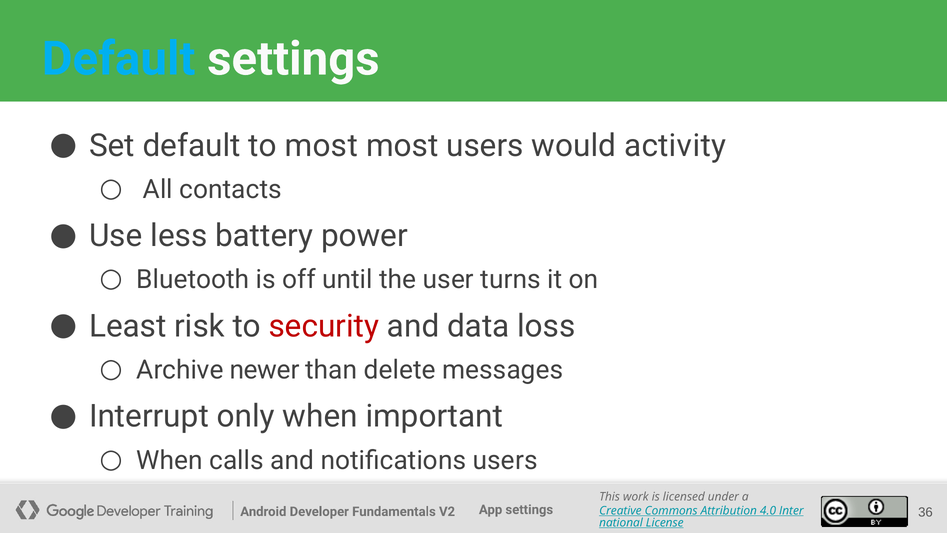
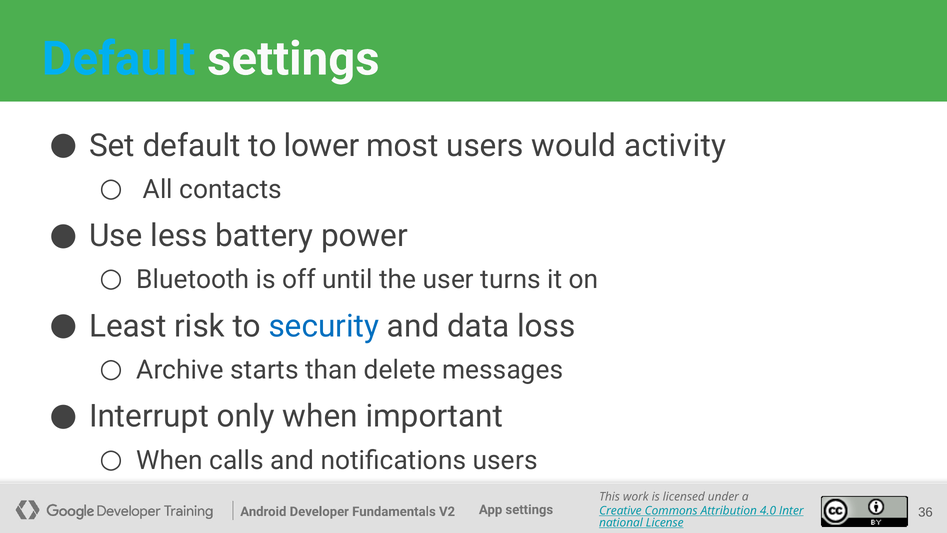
to most: most -> lower (322, 146)
security colour: red -> blue (324, 326)
newer: newer -> starts (264, 370)
